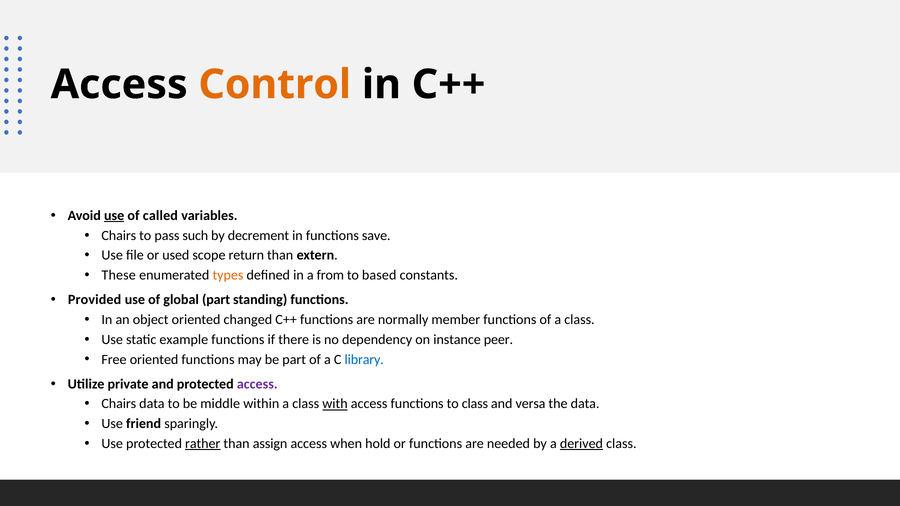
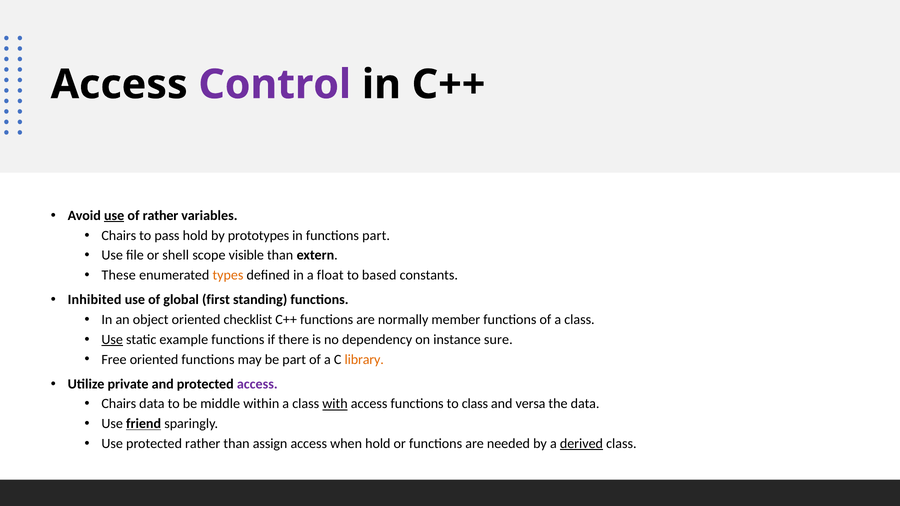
Control colour: orange -> purple (275, 85)
of called: called -> rather (161, 216)
pass such: such -> hold (195, 236)
decrement: decrement -> prototypes (259, 236)
functions save: save -> part (376, 236)
used: used -> shell (176, 255)
return: return -> visible (246, 255)
from: from -> float (330, 275)
Provided: Provided -> Inhibited (95, 300)
global part: part -> first (216, 300)
changed: changed -> checklist (248, 320)
Use underline: none -> present (112, 340)
peer: peer -> sure (498, 340)
library colour: blue -> orange (364, 360)
friend underline: none -> present (144, 424)
rather underline: present -> none (203, 444)
